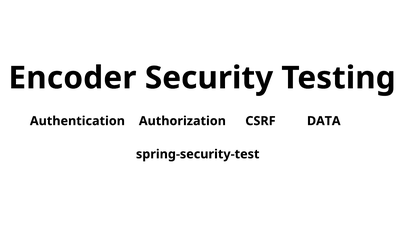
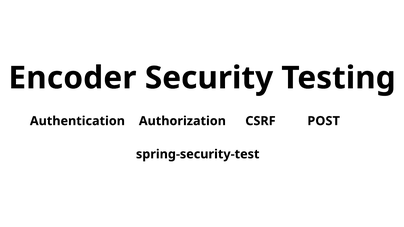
DATA: DATA -> POST (324, 121)
